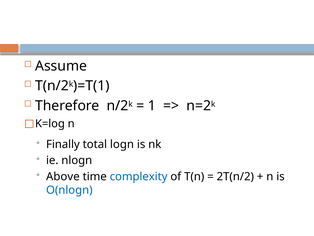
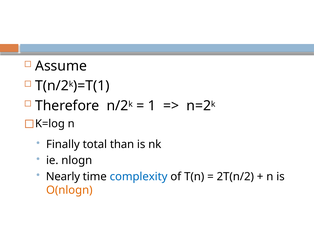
logn: logn -> than (122, 144)
Above: Above -> Nearly (63, 176)
O(nlogn colour: blue -> orange (69, 190)
